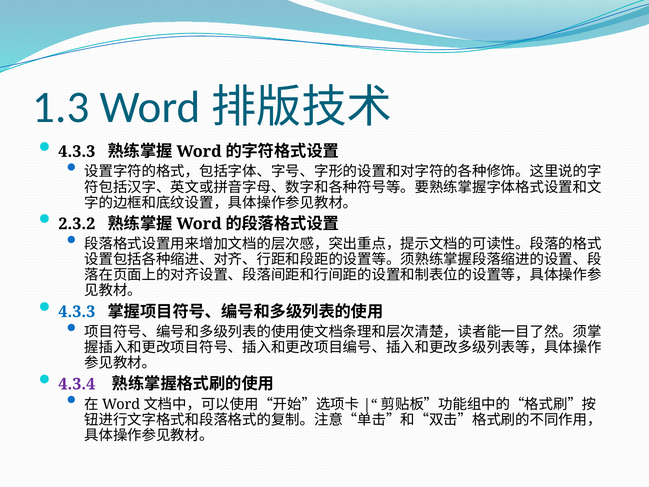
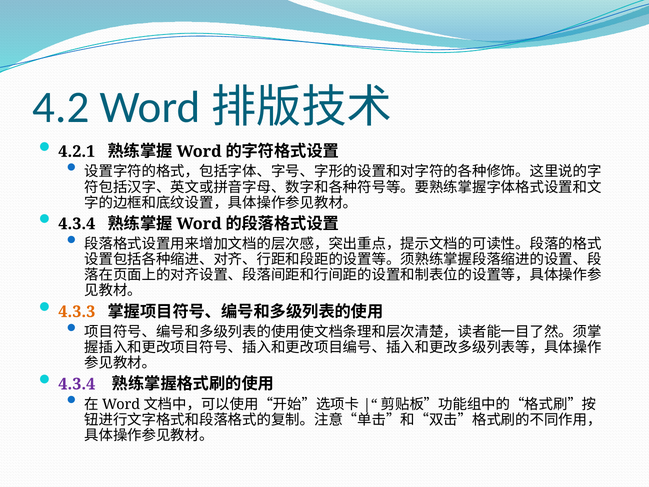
1.3: 1.3 -> 4.2 (61, 107)
4.3.3: 4.3.3 -> 4.2.1 (77, 151)
2.3.2: 2.3.2 -> 4.3.4 (77, 224)
4.3.3 colour: blue -> orange (77, 312)
